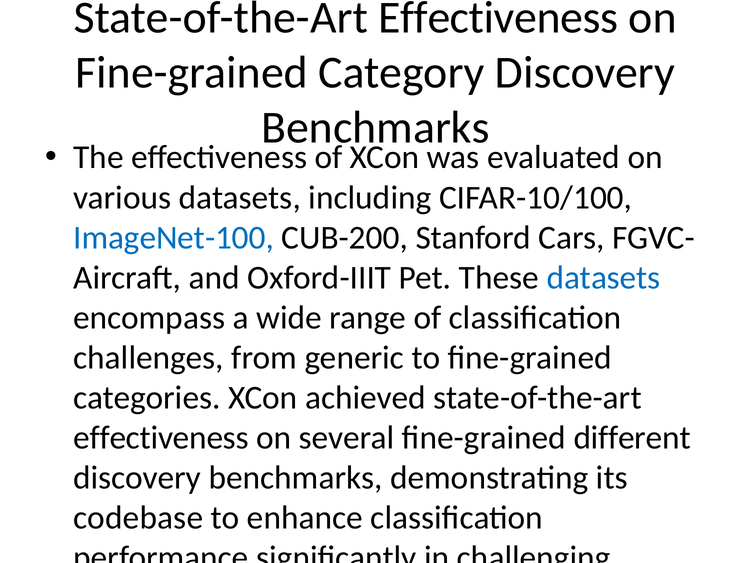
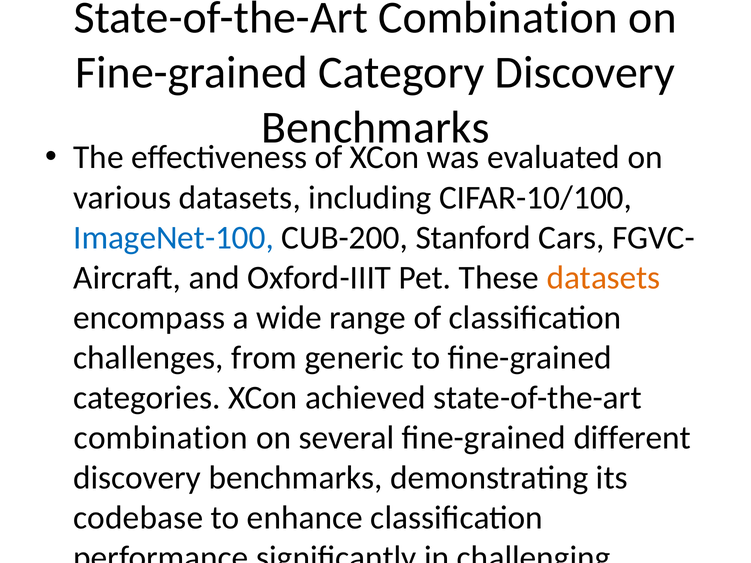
Effectiveness: Effectiveness -> Combination (498, 18)
datasets colour: blue -> orange (604, 278)
effectiveness: effectiveness -> combination (161, 438)
